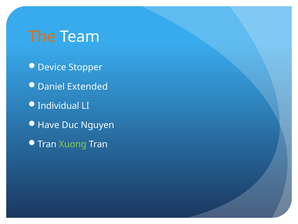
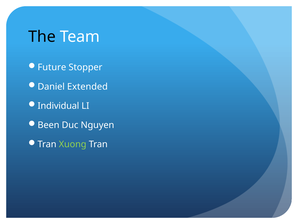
The colour: orange -> black (42, 37)
Device: Device -> Future (52, 67)
Have: Have -> Been (48, 125)
